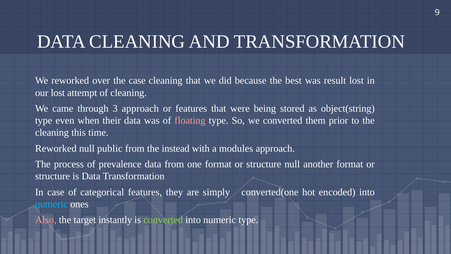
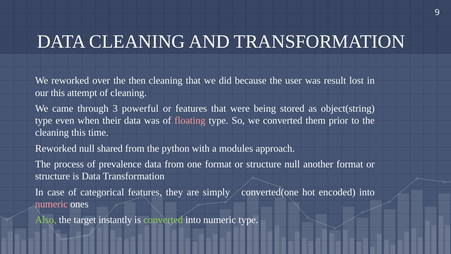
the case: case -> then (137, 81)
best: best -> user (294, 81)
our lost: lost -> this (58, 93)
3 approach: approach -> powerful (140, 108)
public: public -> shared (110, 148)
instead: instead -> python (176, 148)
numeric colour: light blue -> pink (51, 204)
Also colour: pink -> light green (46, 220)
